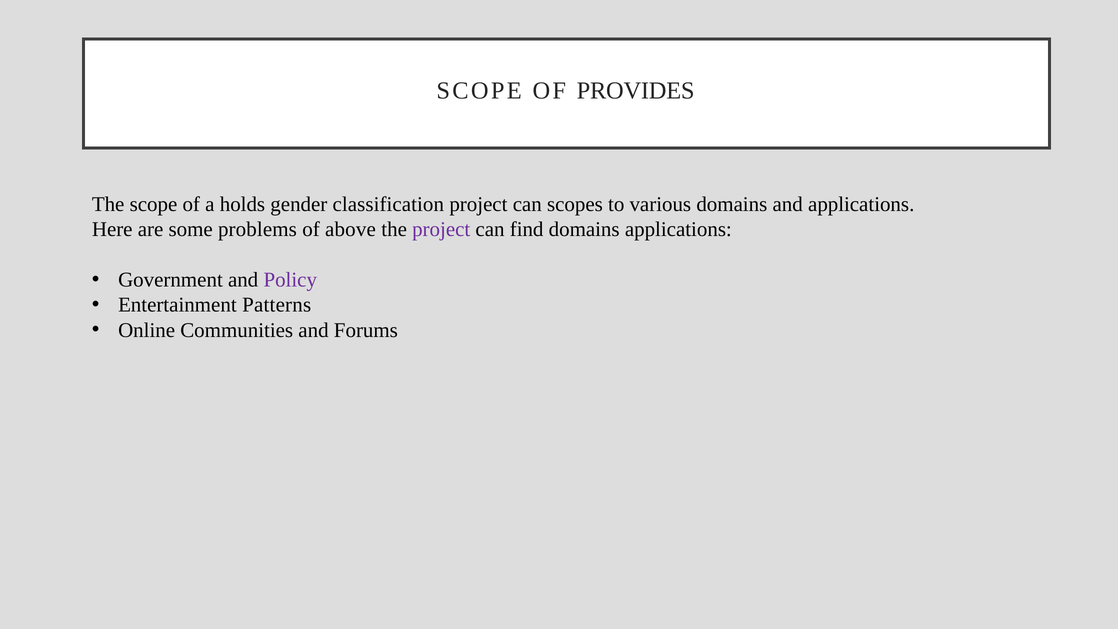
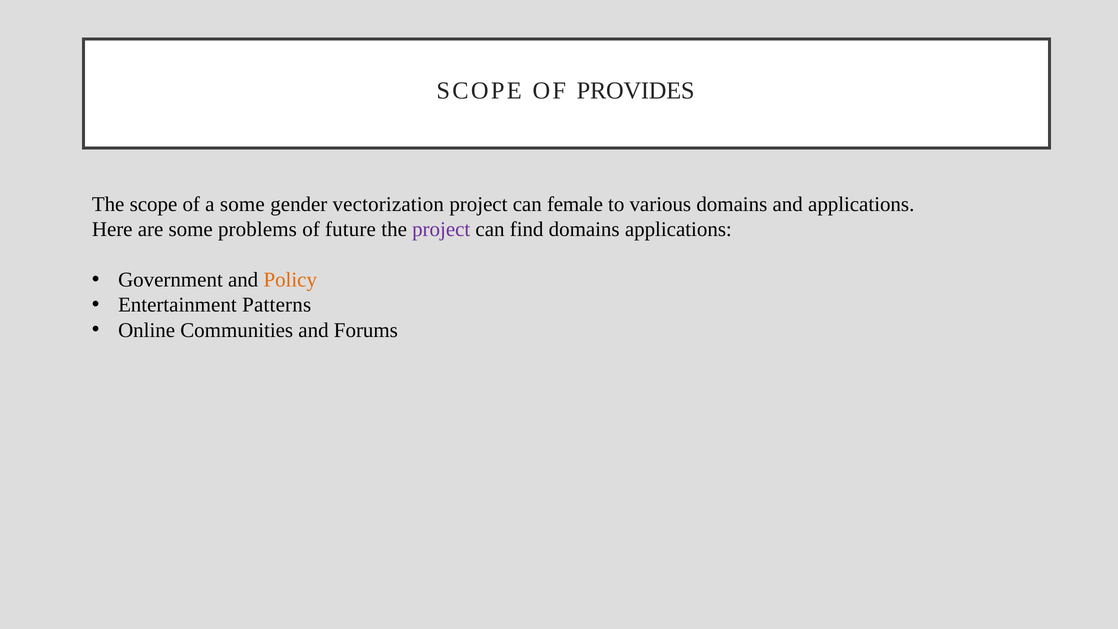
a holds: holds -> some (242, 204)
classification: classification -> vectorization (388, 204)
scopes: scopes -> female (575, 204)
above: above -> future (350, 230)
Policy colour: purple -> orange (290, 280)
